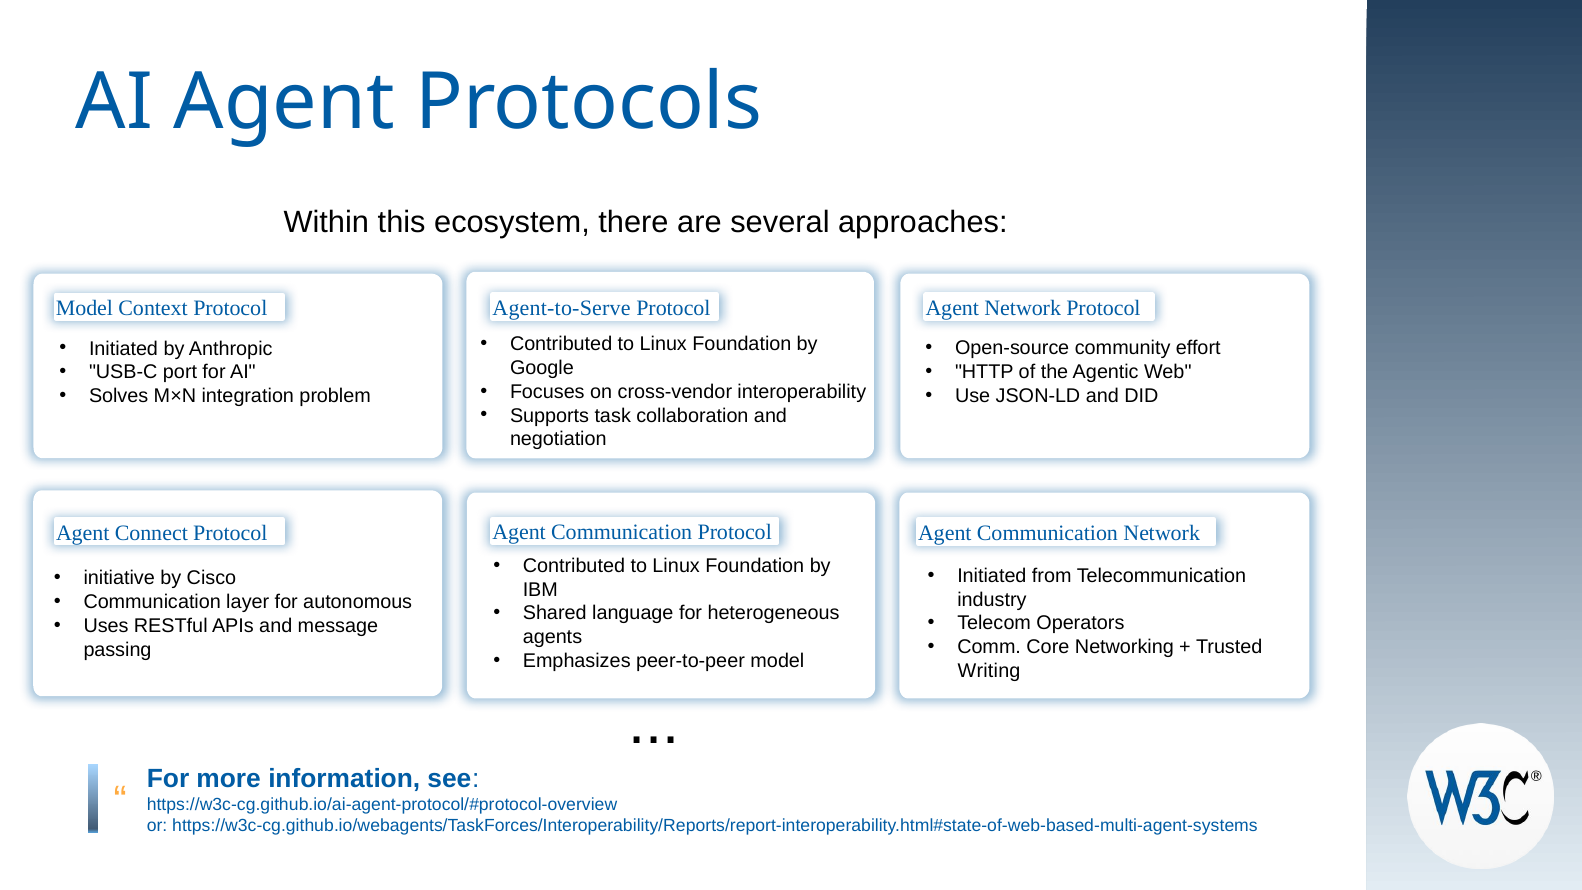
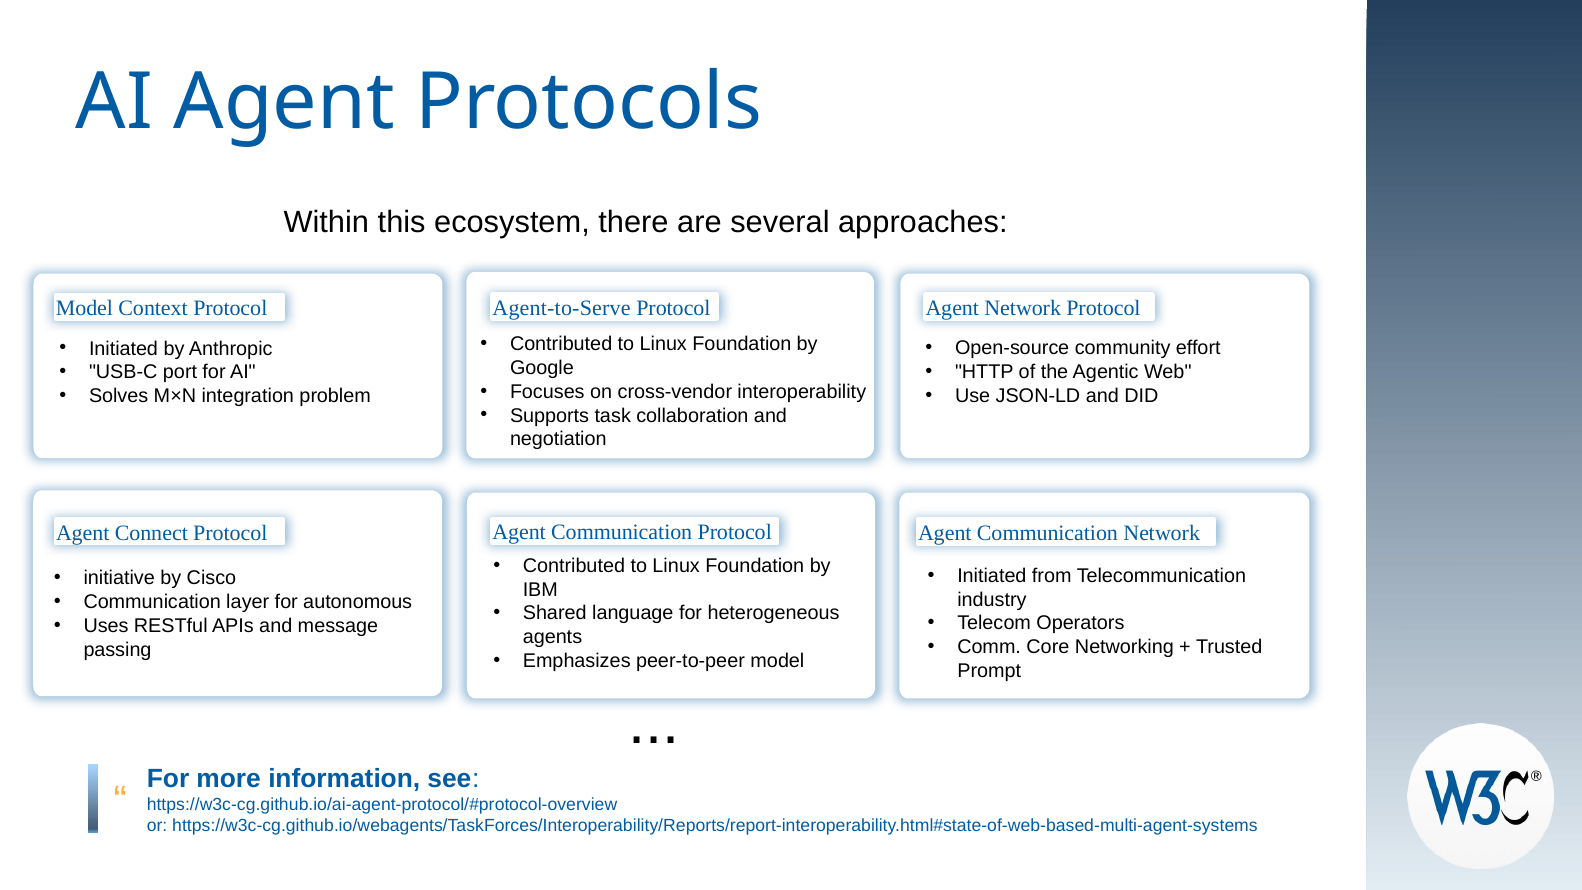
Writing: Writing -> Prompt (989, 671)
